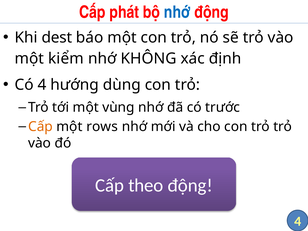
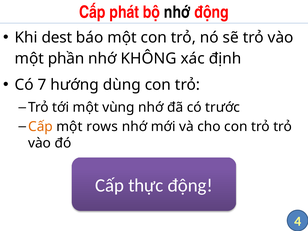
nhớ colour: blue -> black (177, 12)
kiểm: kiểm -> phần (66, 59)
Có 4: 4 -> 7 (42, 85)
theo: theo -> thực (146, 185)
